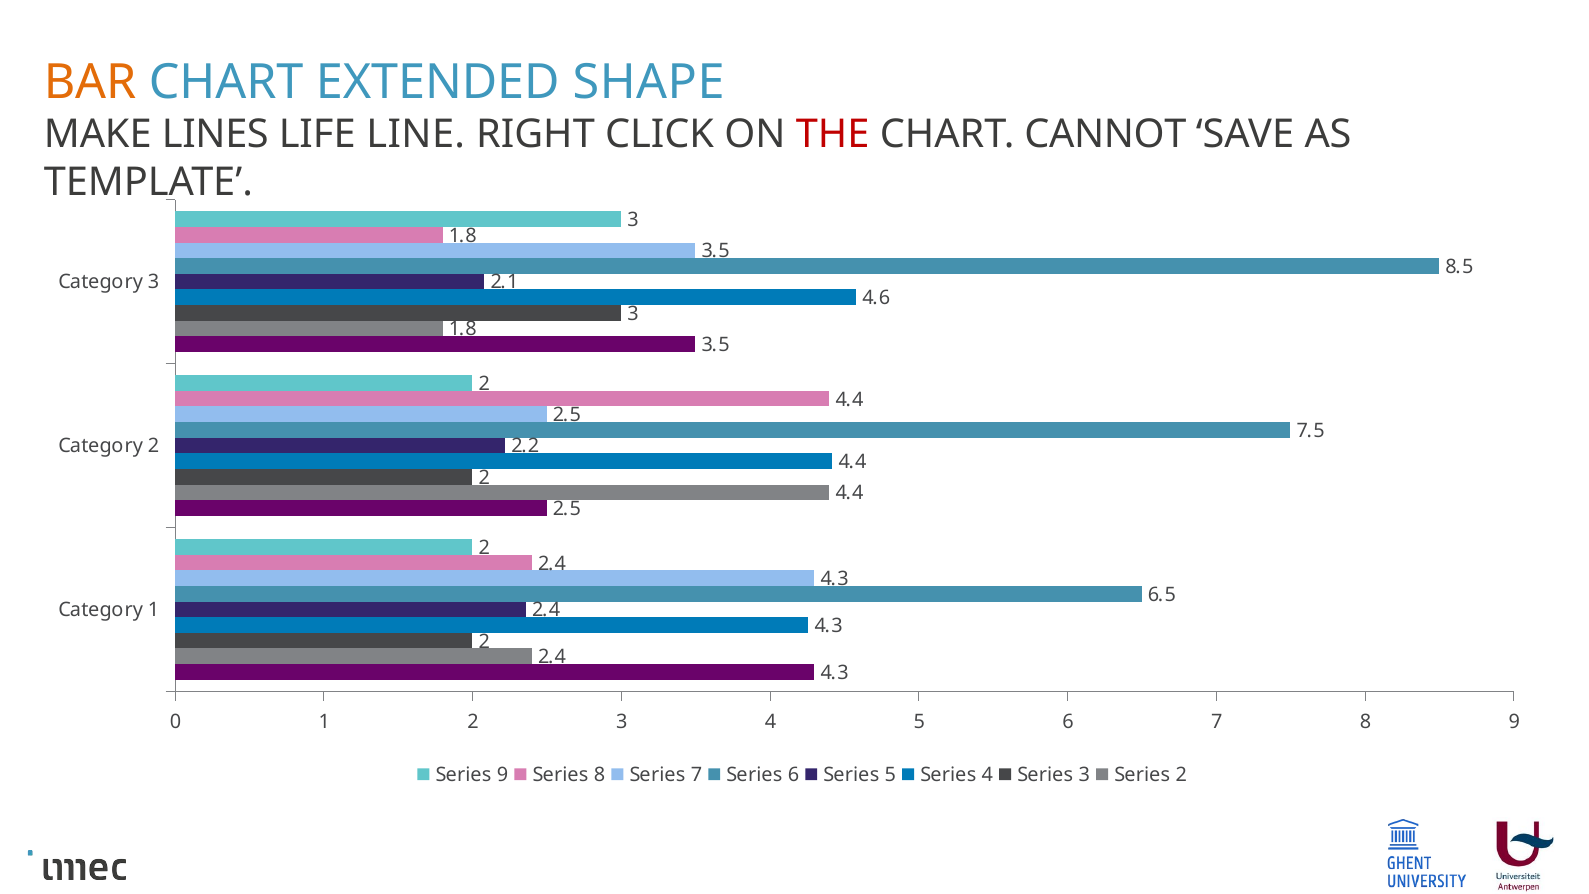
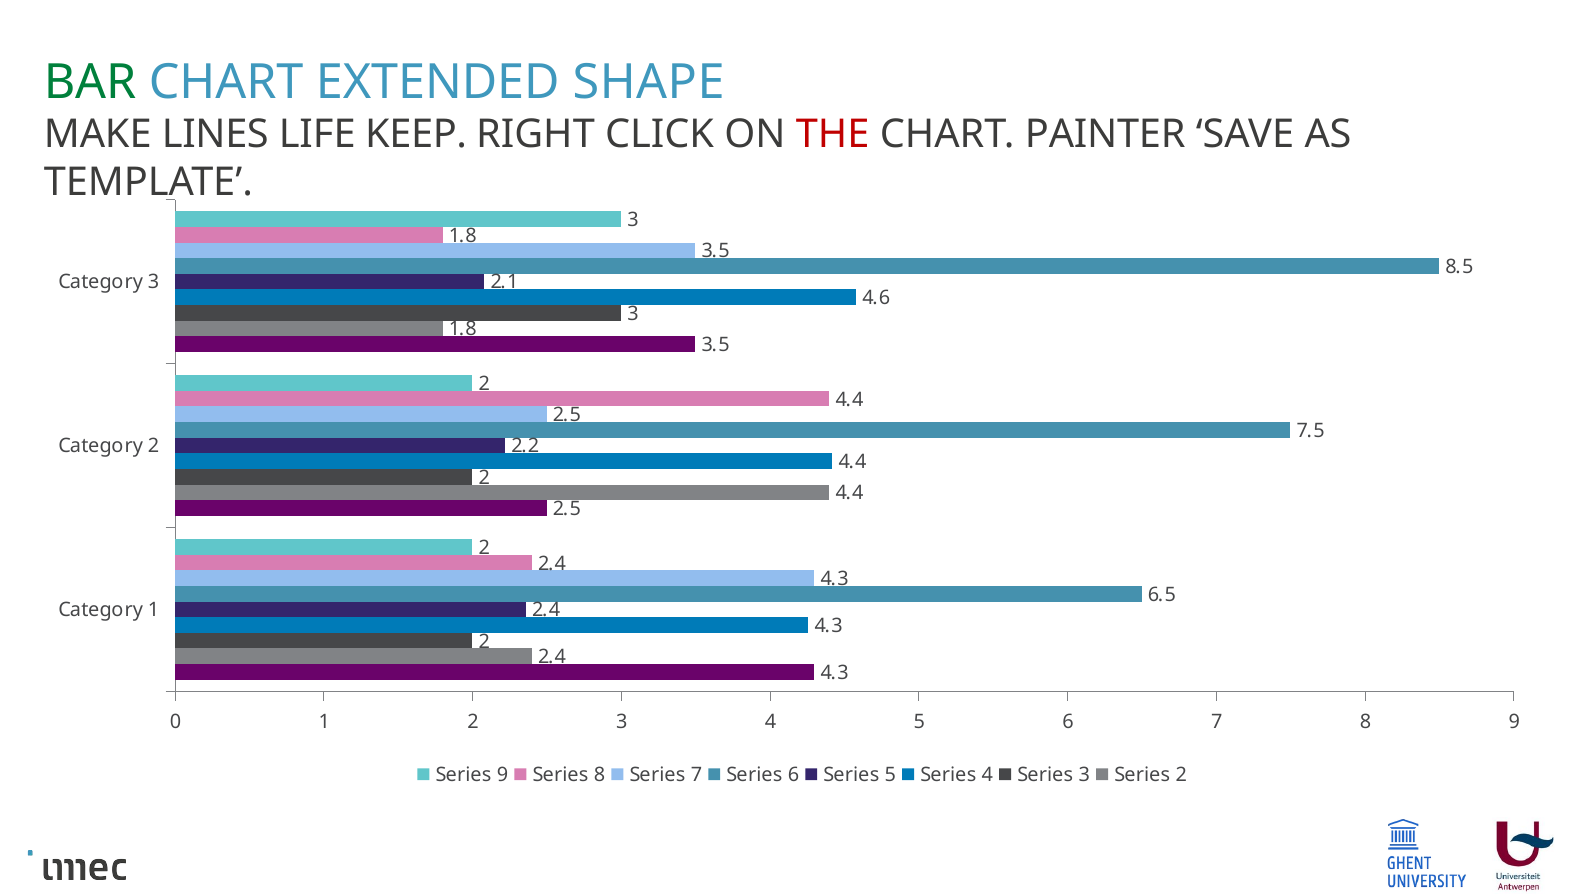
BAR colour: orange -> green (90, 82)
LINE: LINE -> KEEP (416, 135)
CANNOT: CANNOT -> PAINTER (1105, 135)
